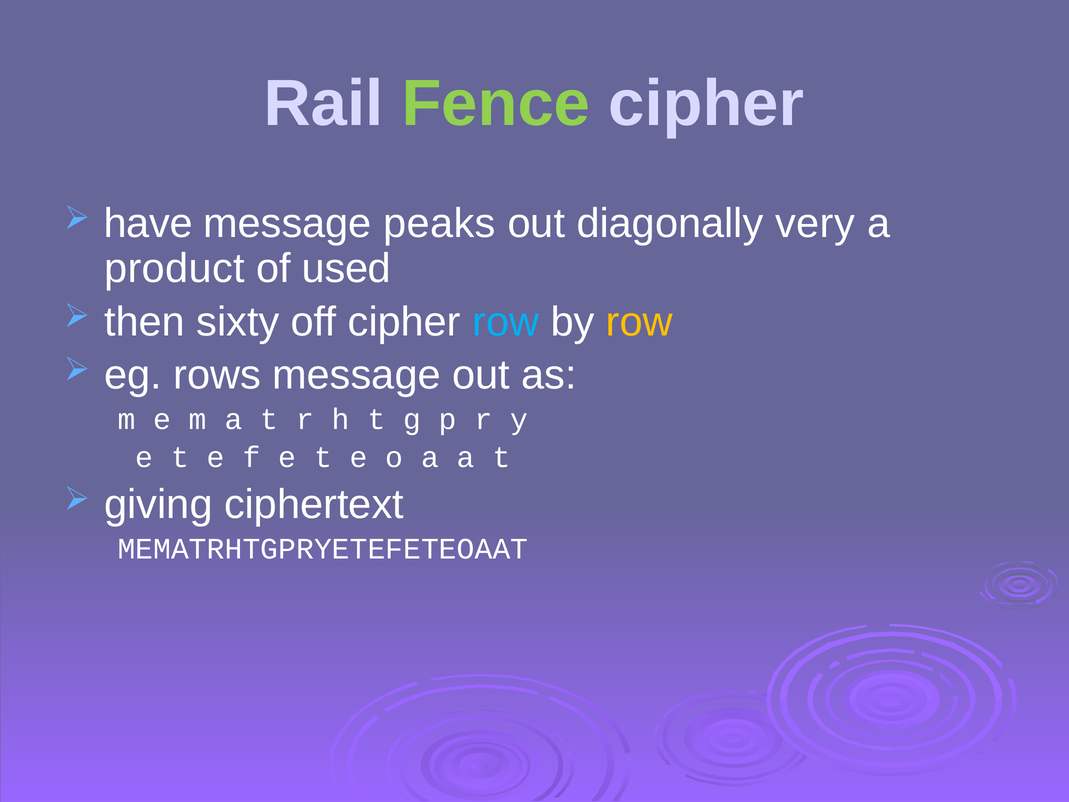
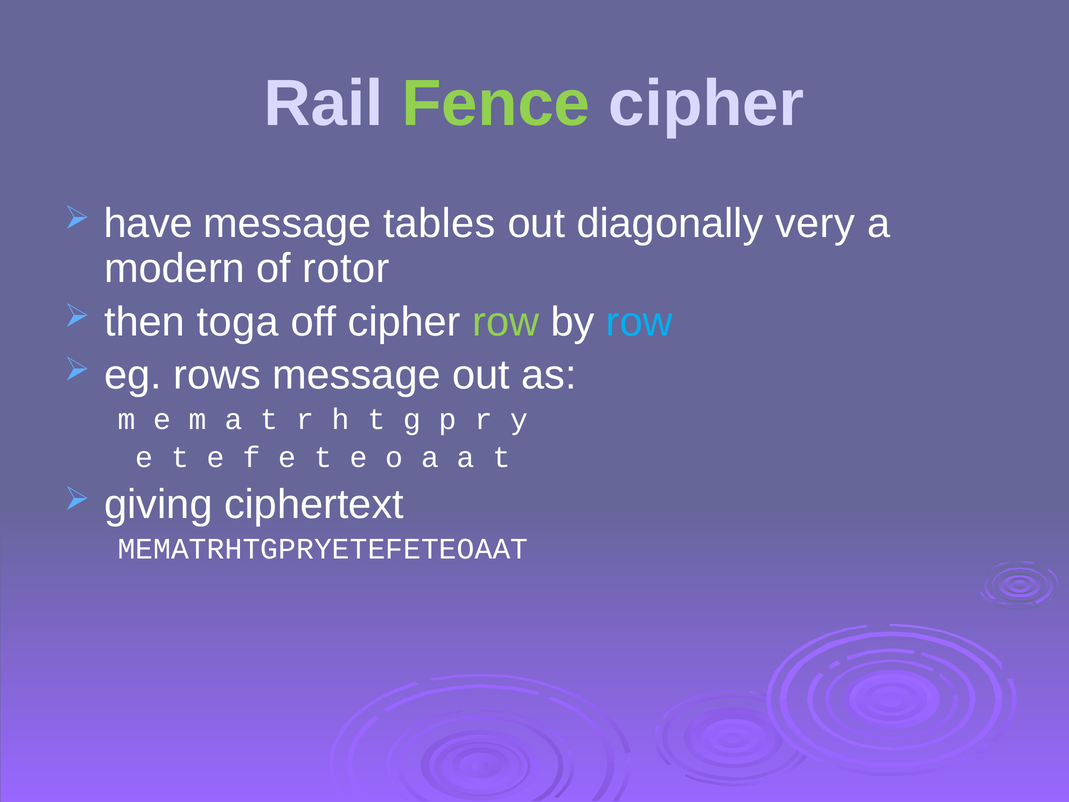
peaks: peaks -> tables (439, 224)
product: product -> modern (175, 268)
used: used -> rotor (346, 268)
sixty: sixty -> toga (238, 322)
row colour: light blue -> light green (506, 322)
row colour: yellow -> light blue (639, 322)
